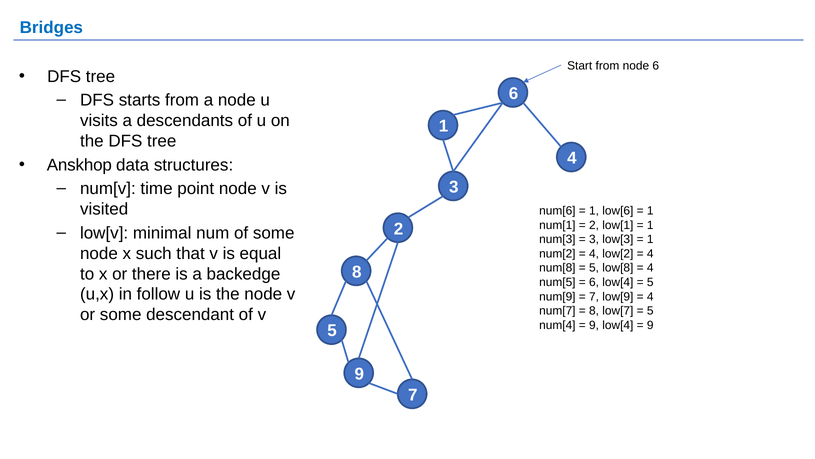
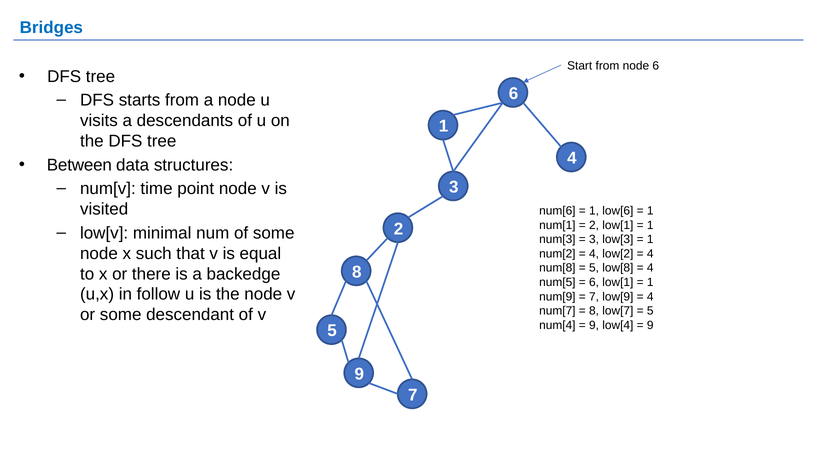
Anskhop: Anskhop -> Between (79, 165)
6 low[4: low[4 -> low[1 (618, 282)
5: 5 -> 1 (650, 282)
